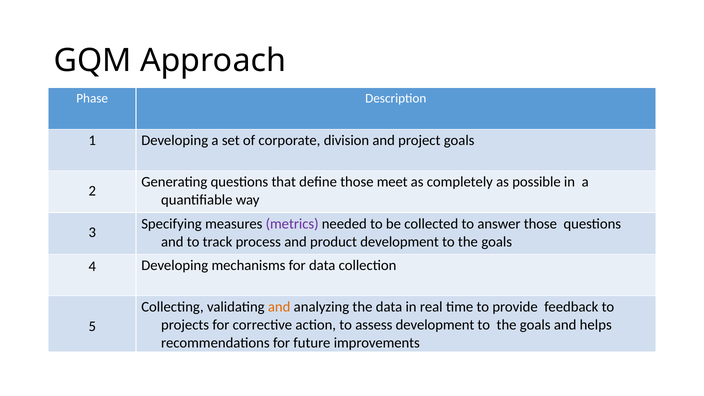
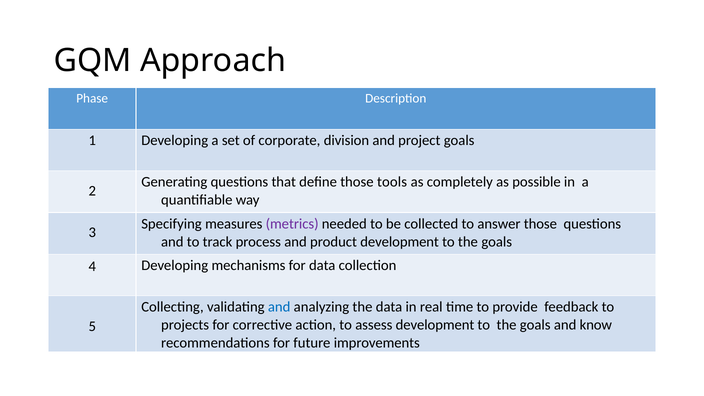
meet: meet -> tools (392, 182)
and colour: orange -> blue (279, 307)
helps: helps -> know (596, 325)
